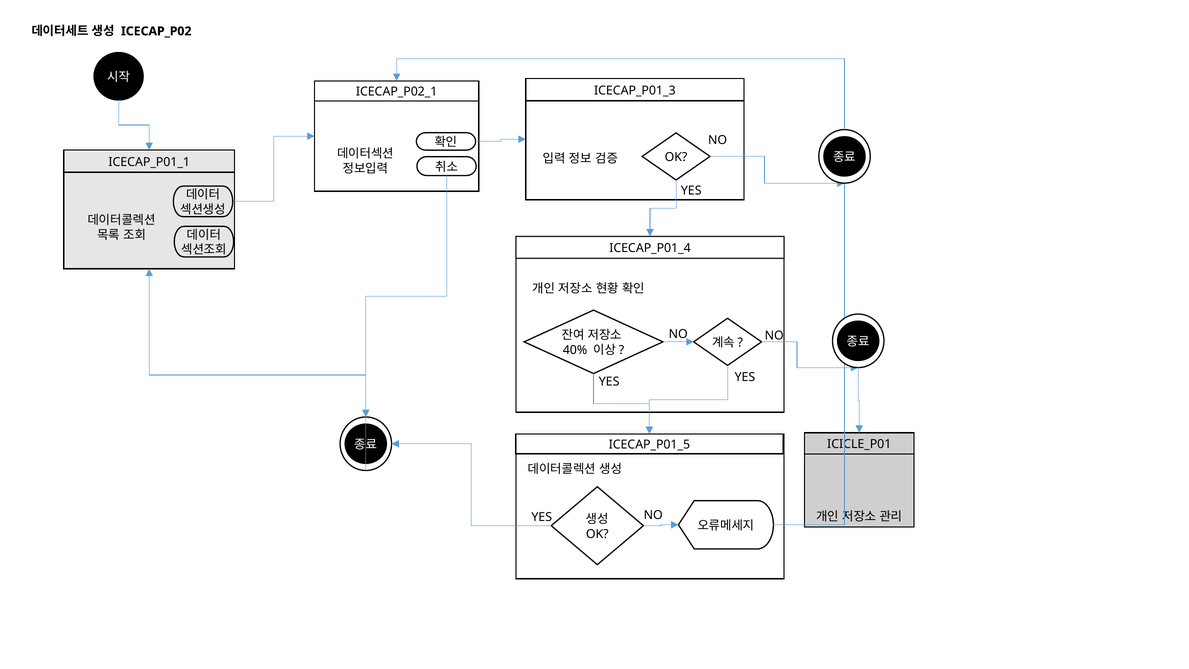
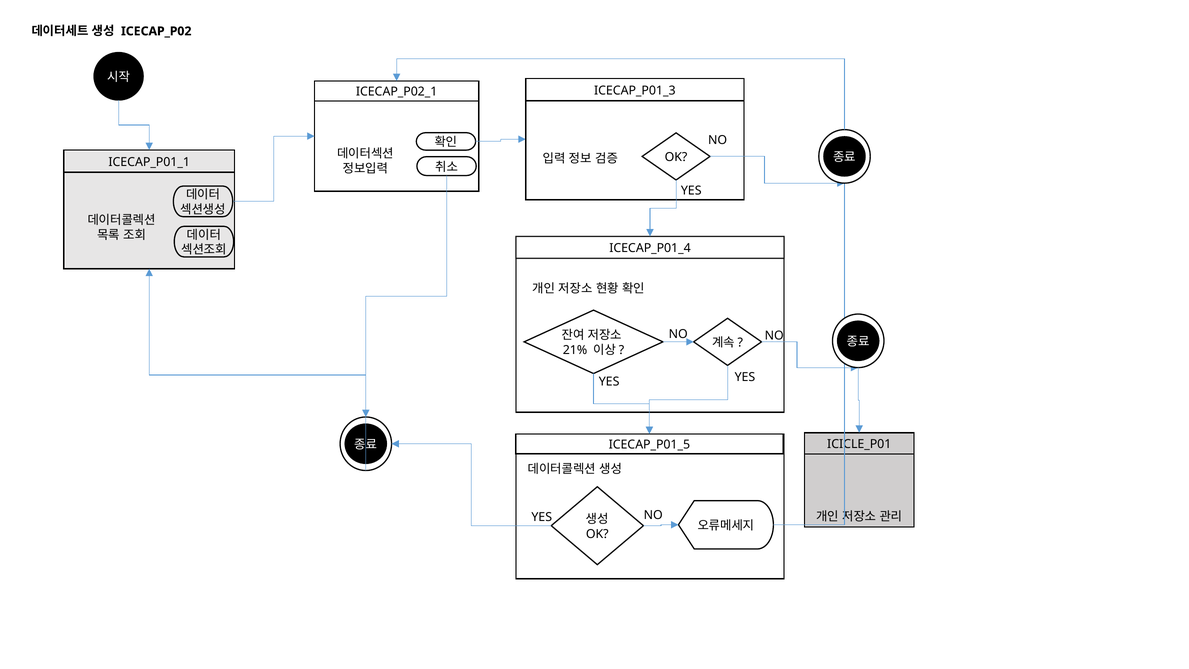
40%: 40% -> 21% (575, 350)
